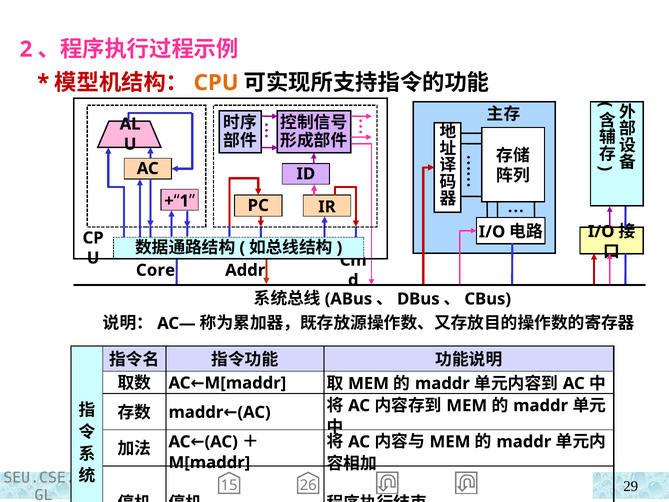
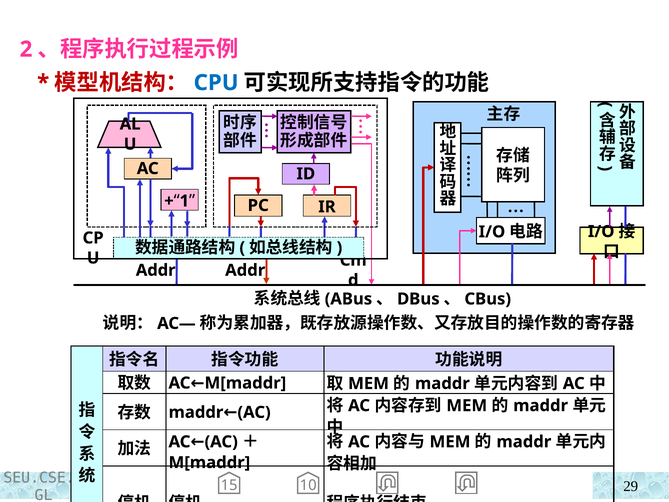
CPU colour: orange -> blue (216, 83)
Core: Core -> Addr (156, 270)
26: 26 -> 10 (308, 485)
